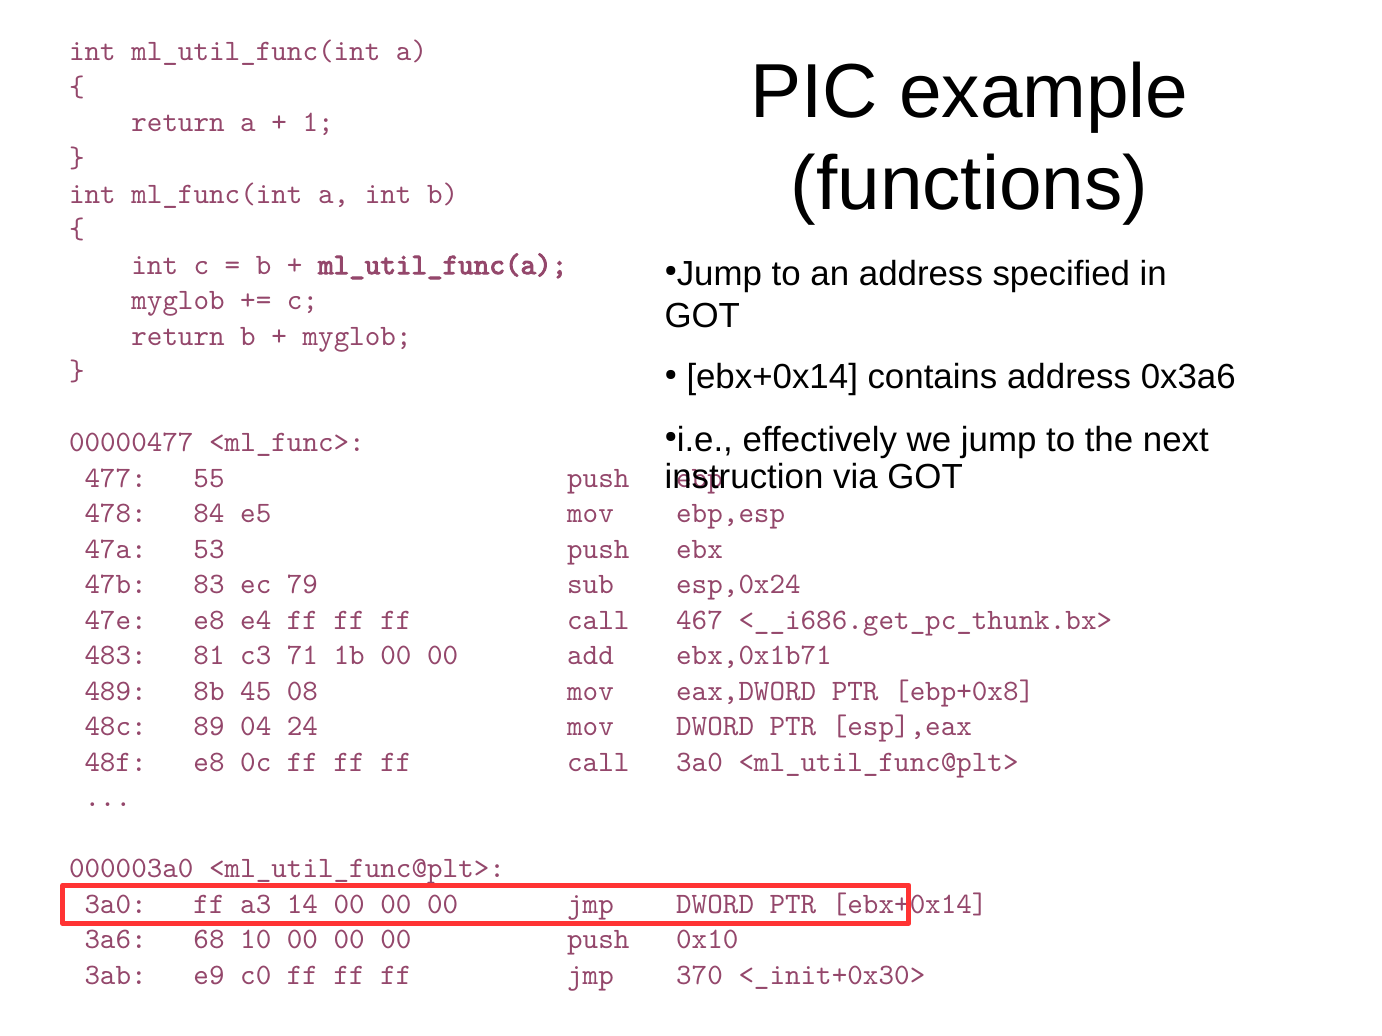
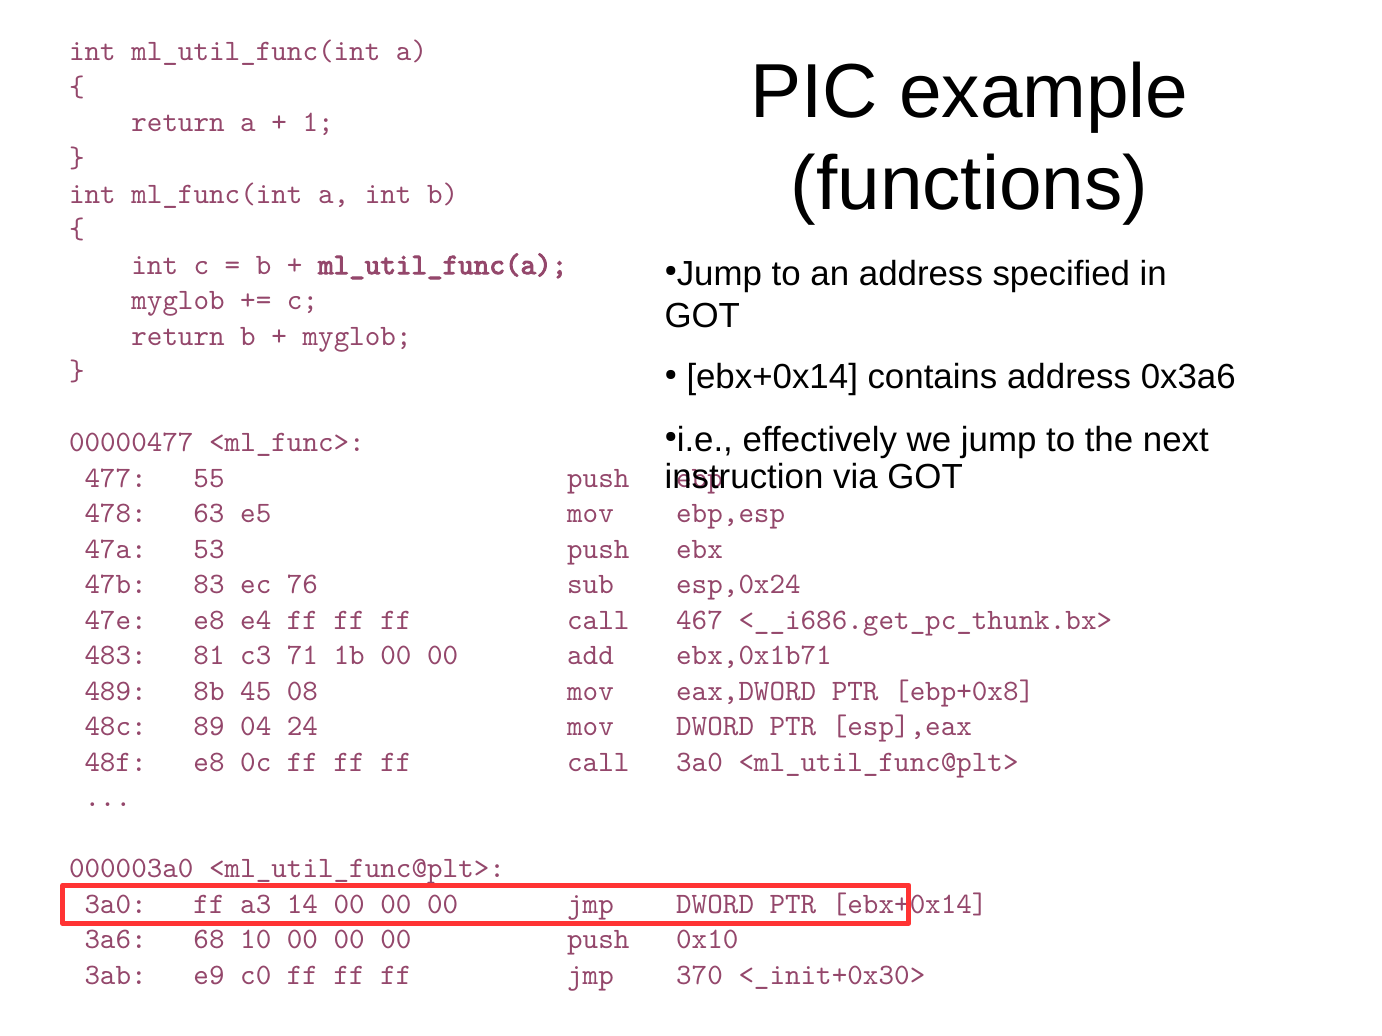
84: 84 -> 63 (209, 513)
79: 79 -> 76 (302, 584)
